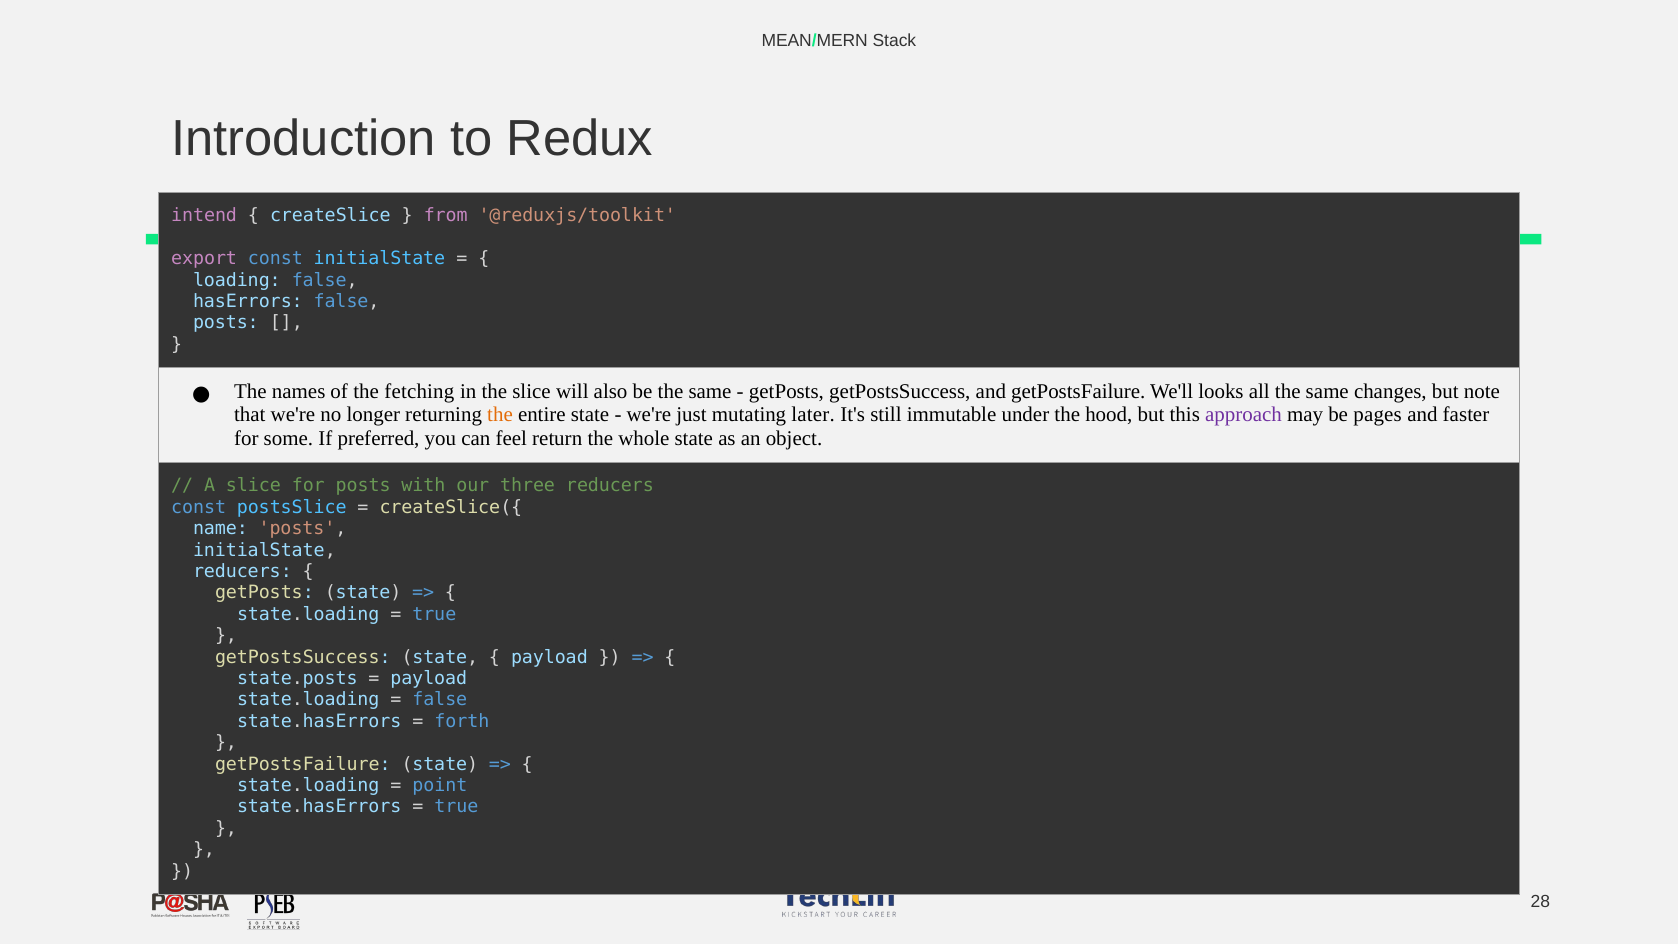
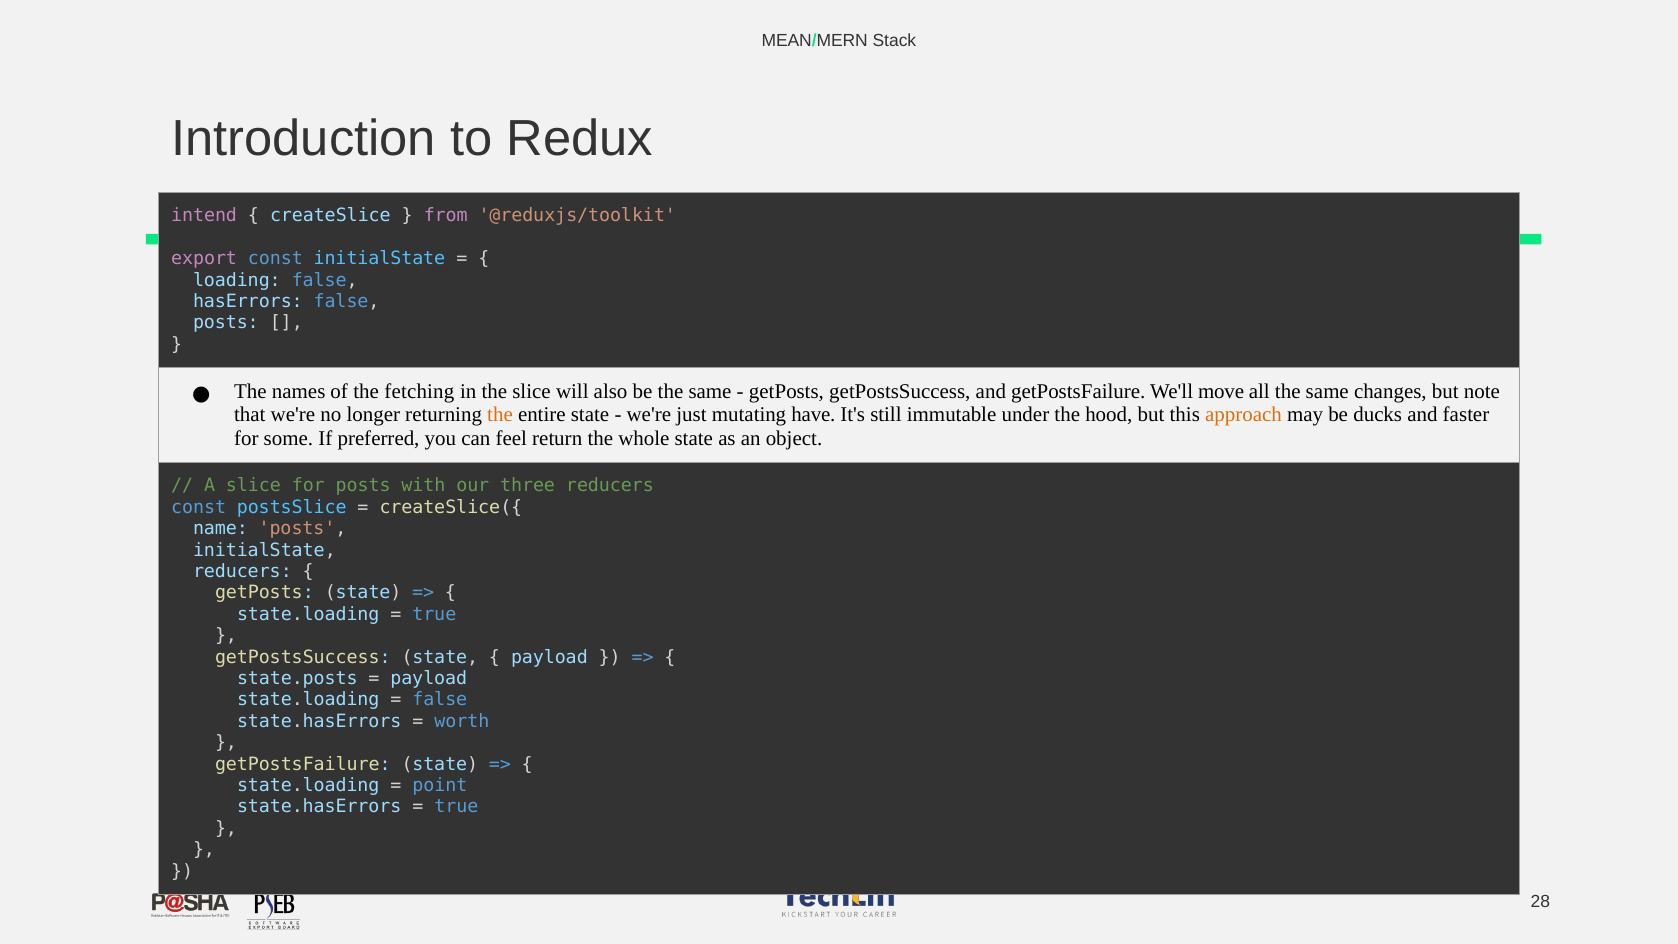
looks: looks -> move (1221, 392)
later: later -> have (813, 415)
approach colour: purple -> orange (1243, 415)
pages: pages -> ducks (1378, 415)
forth: forth -> worth (462, 721)
